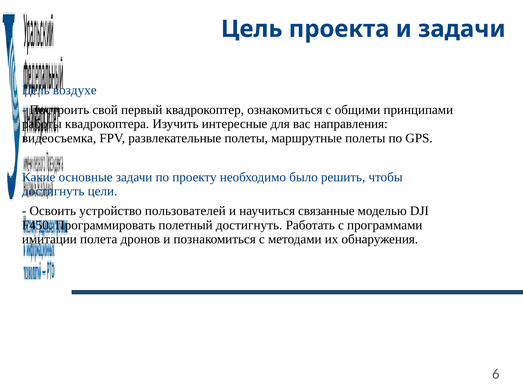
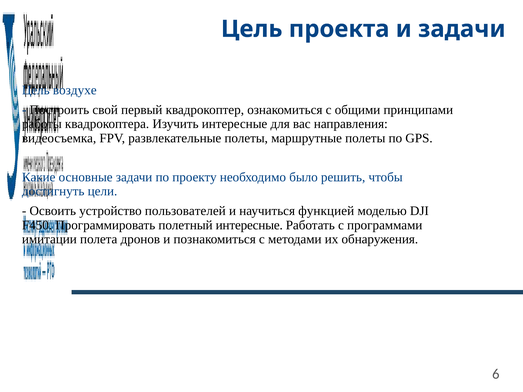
связанные: связанные -> функцией (326, 211)
полетный достигнуть: достигнуть -> интересные (249, 225)
